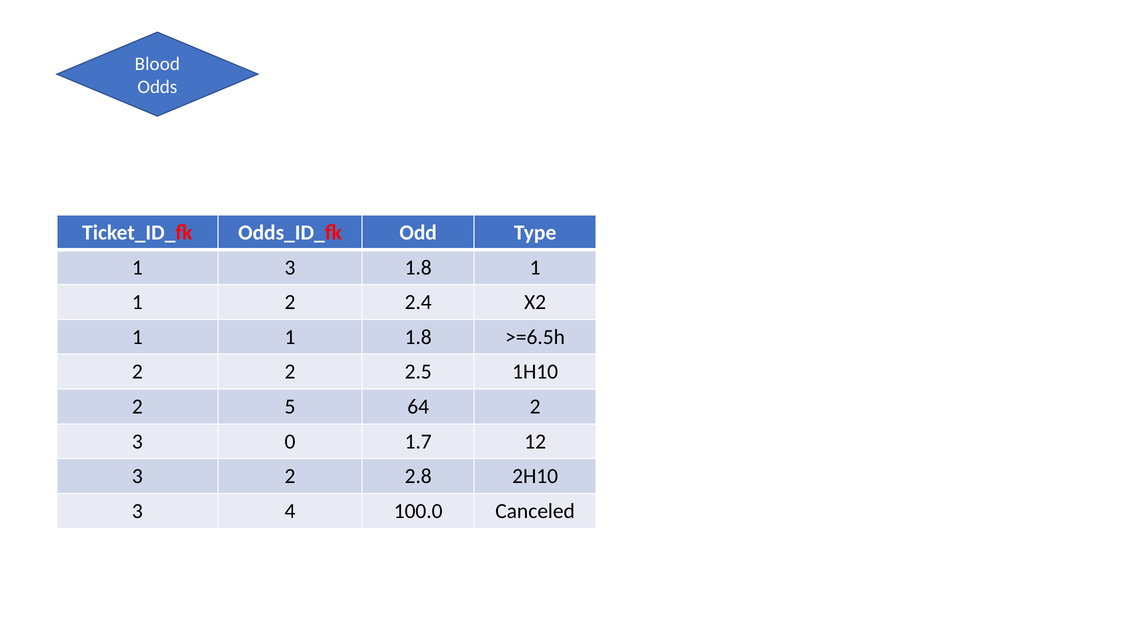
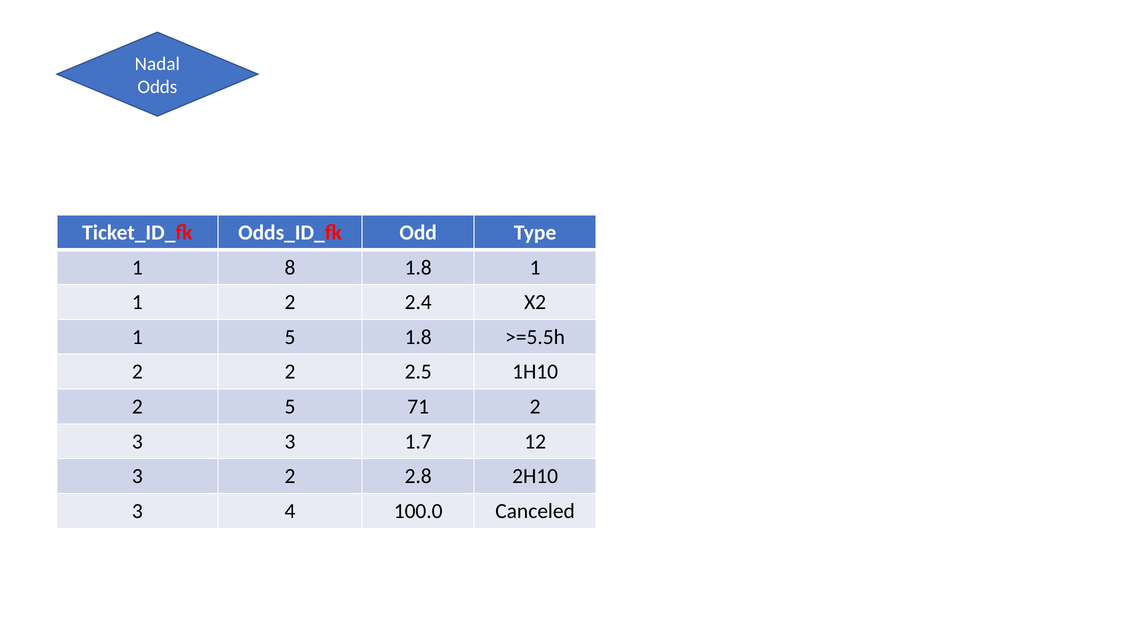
Blood: Blood -> Nadal (157, 64)
1 3: 3 -> 8 (290, 267)
1: 1 -> 5 (290, 337)
>=6.5h: >=6.5h -> >=5.5h (535, 337)
64: 64 -> 71 (418, 407)
3 0: 0 -> 3 (290, 442)
